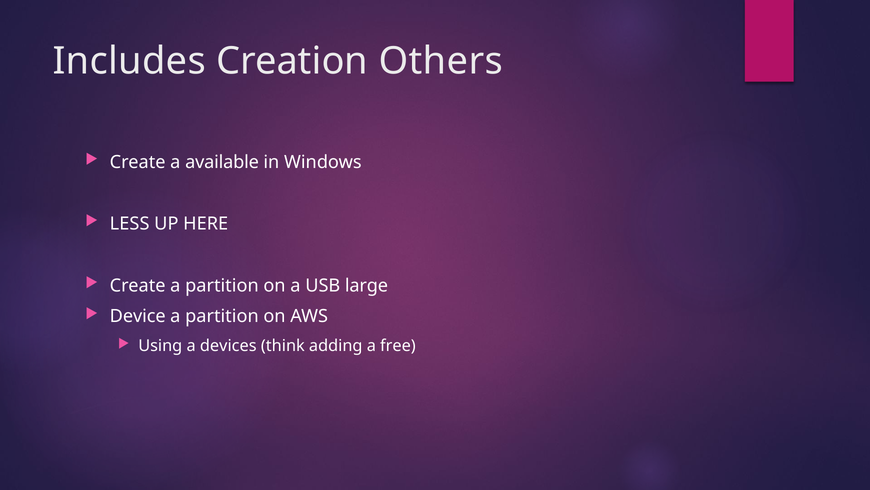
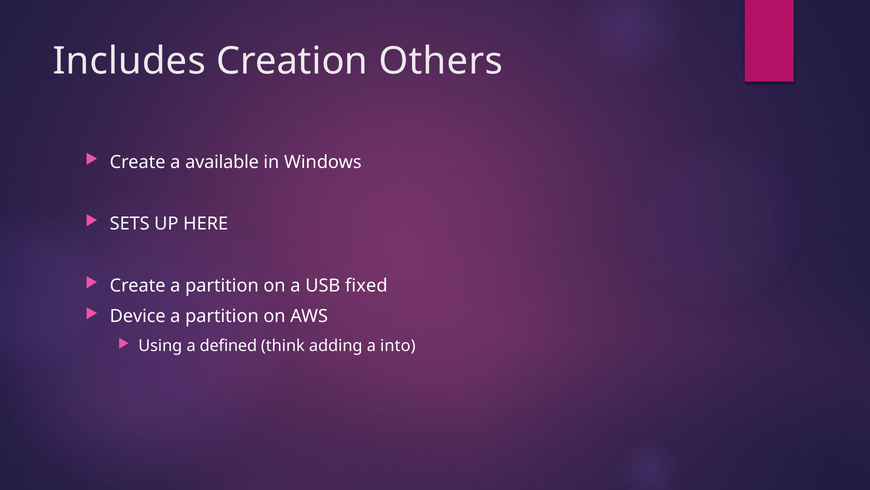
LESS: LESS -> SETS (130, 224)
large: large -> fixed (366, 285)
devices: devices -> defined (228, 346)
free: free -> into (398, 346)
